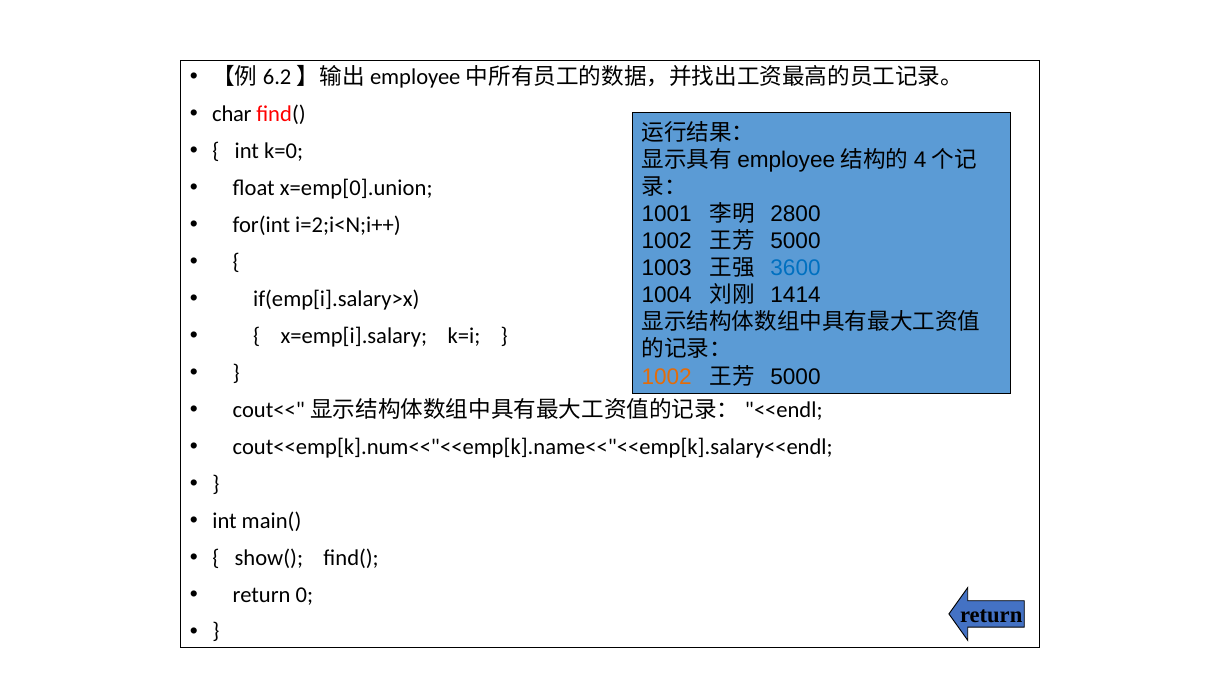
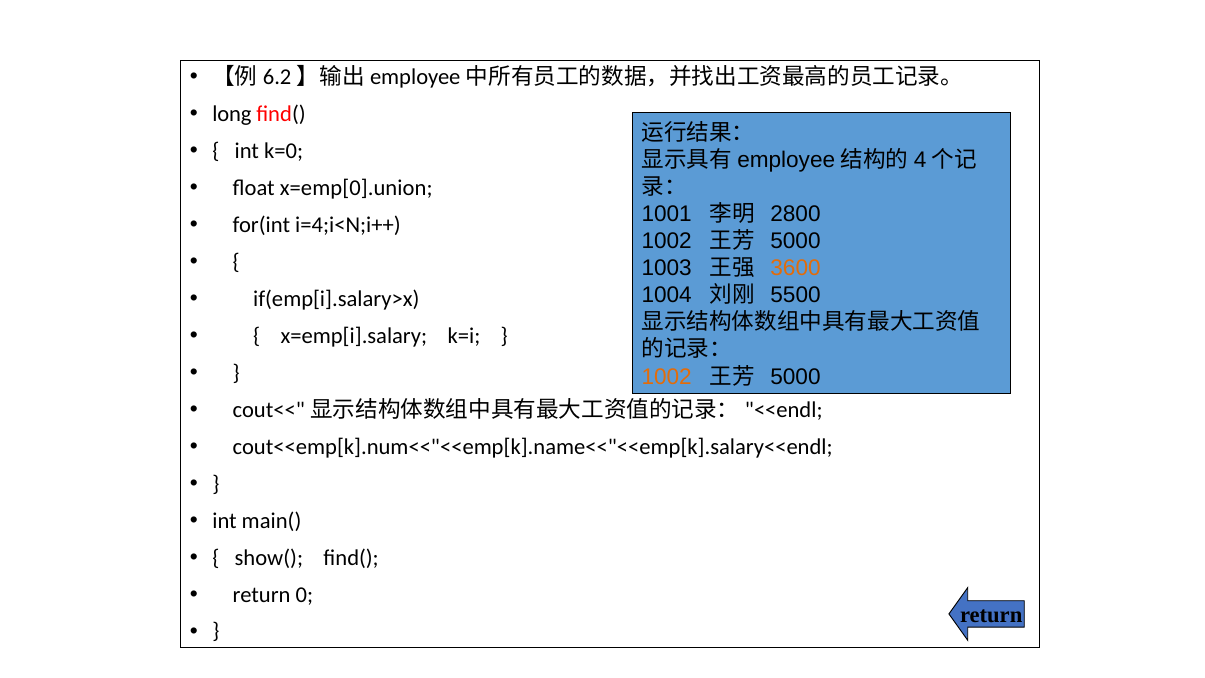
char: char -> long (232, 114)
i=2;i<N;i++: i=2;i<N;i++ -> i=4;i<N;i++ (348, 225)
3600 colour: blue -> orange (796, 268)
1414: 1414 -> 5500 (796, 295)
